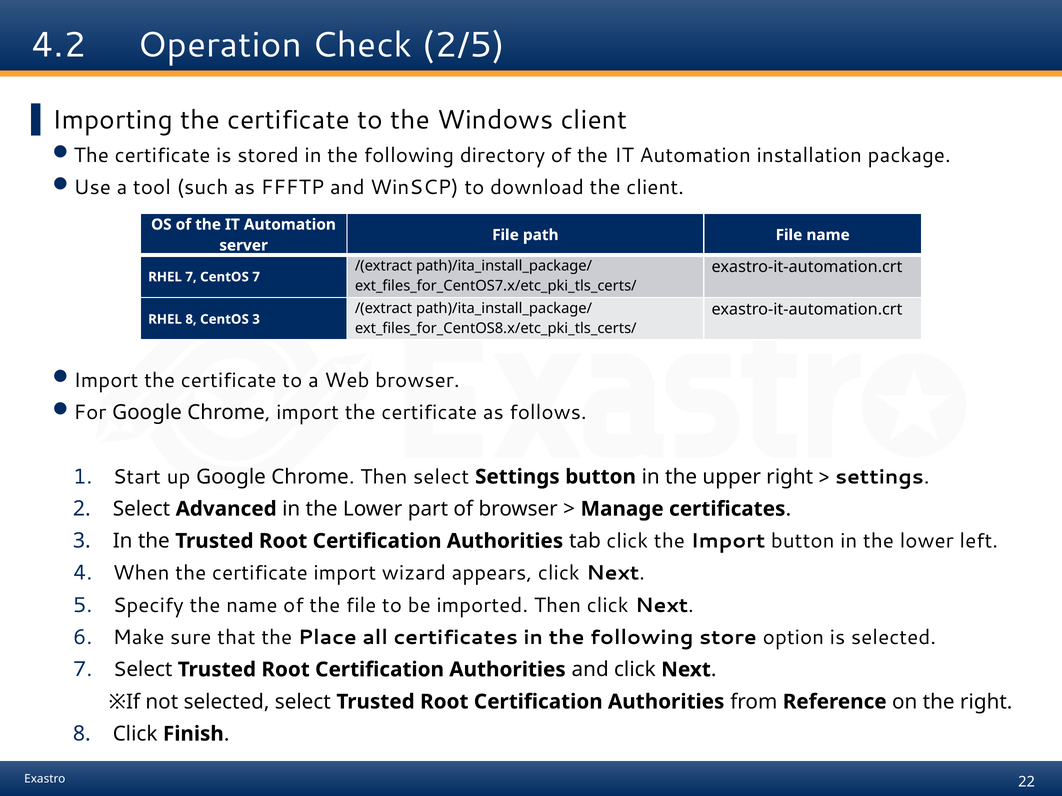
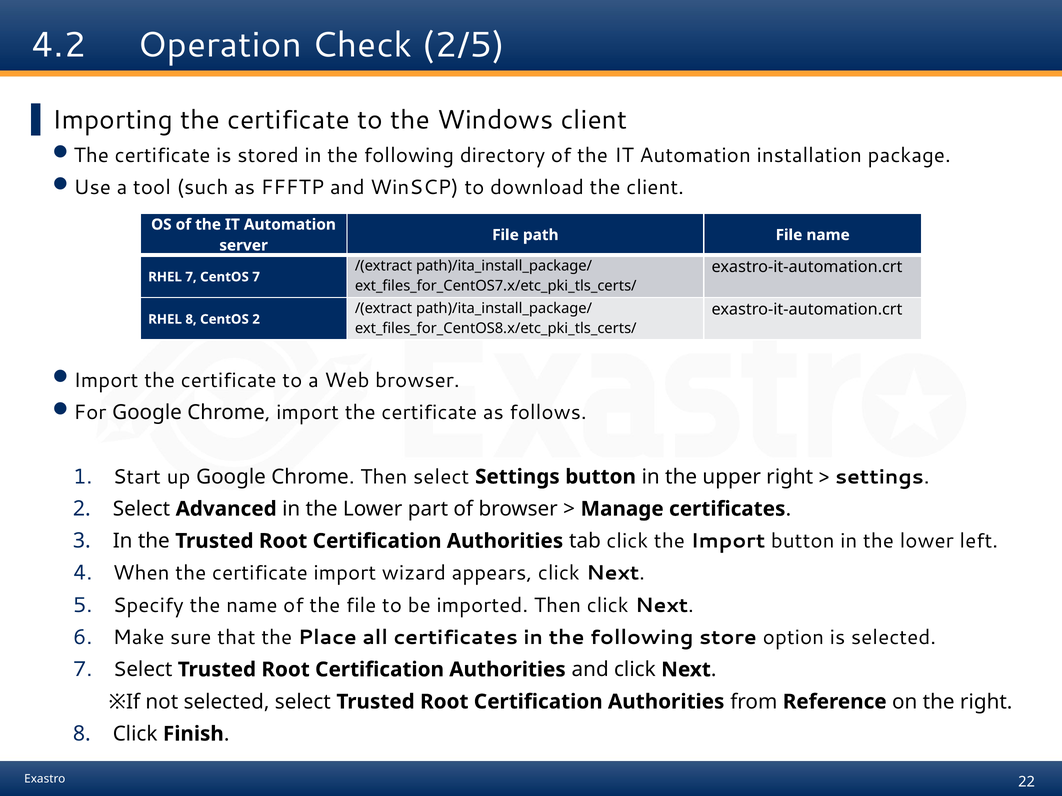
CentOS 3: 3 -> 2 (256, 320)
